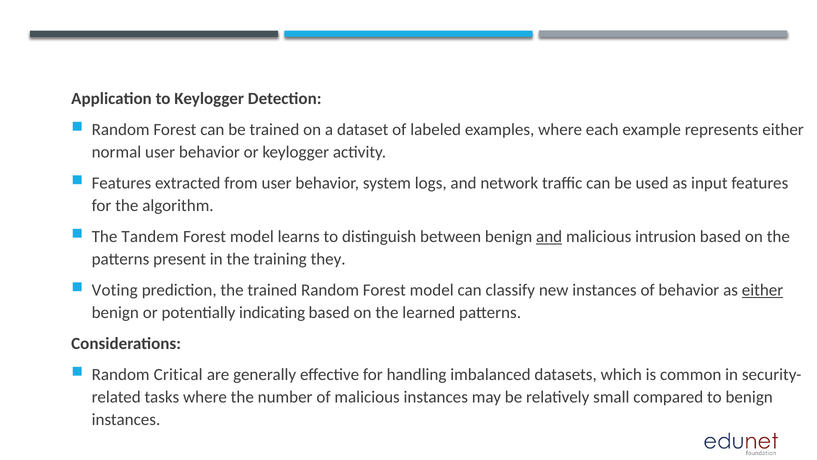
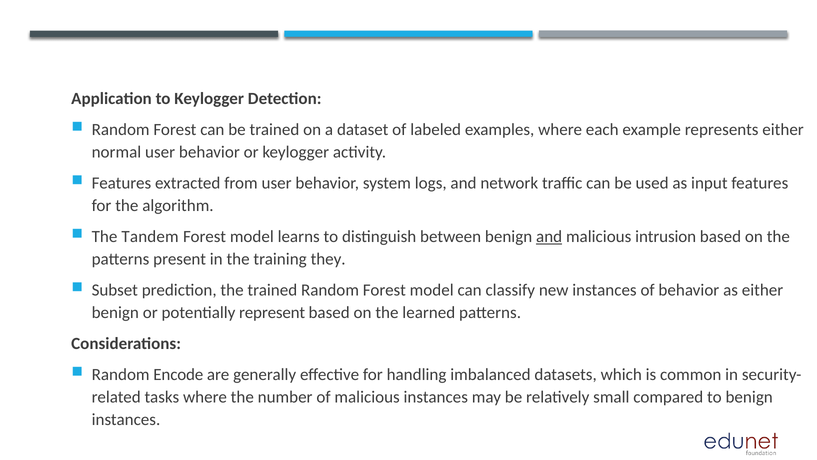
Voting: Voting -> Subset (115, 290)
either underline: present -> none (763, 290)
indicating: indicating -> represent (272, 312)
Critical: Critical -> Encode (178, 374)
